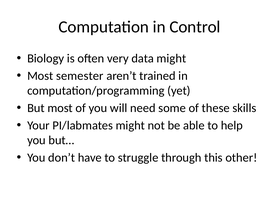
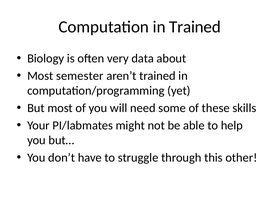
in Control: Control -> Trained (195, 27)
data might: might -> about (171, 59)
